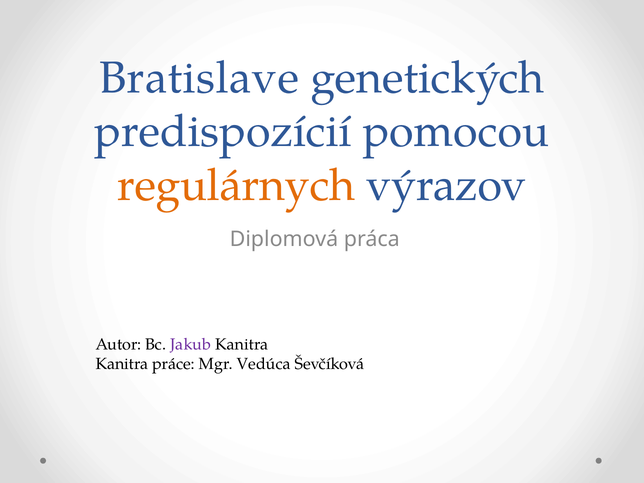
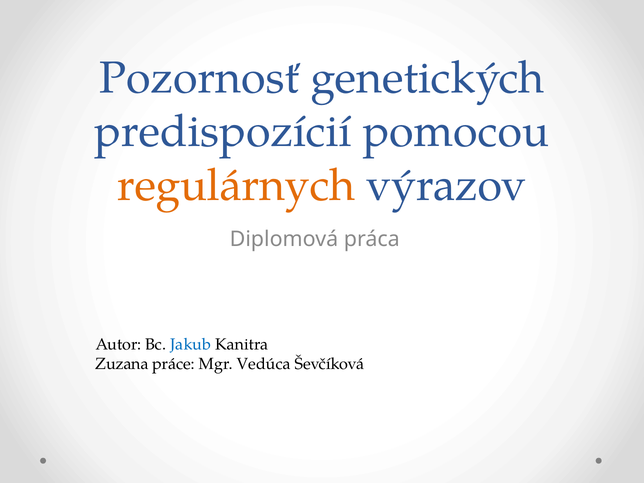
Bratislave: Bratislave -> Pozornosť (199, 78)
Jakub colour: purple -> blue (191, 345)
Kanitra: Kanitra -> Zuzana (122, 364)
